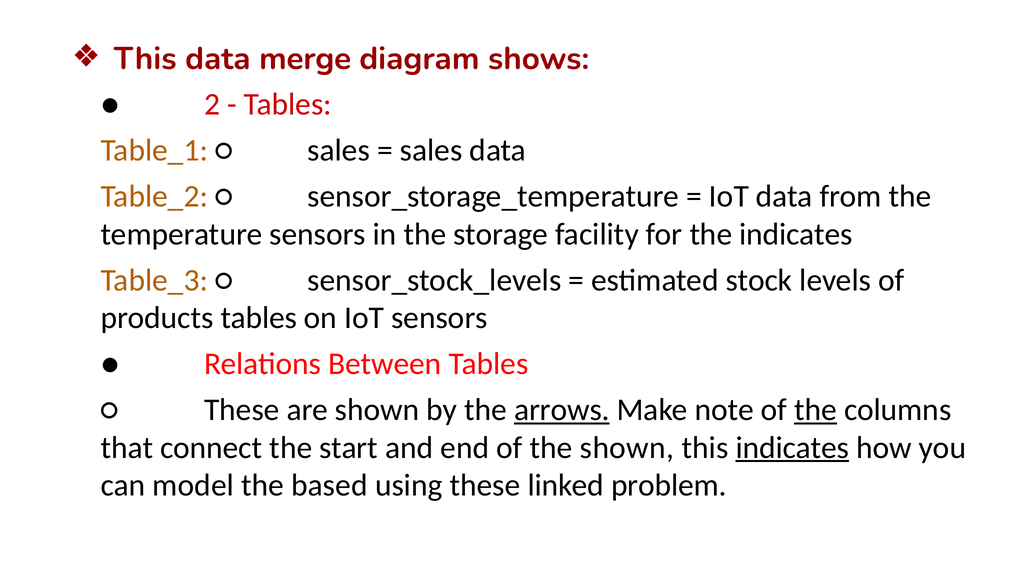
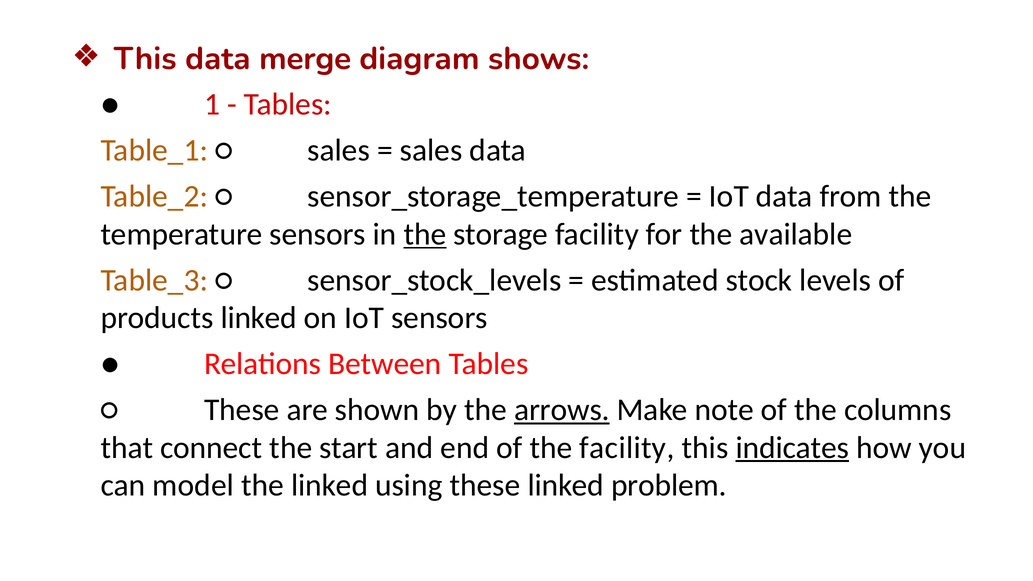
2: 2 -> 1 (212, 105)
the underline: none -> present (425, 234)
the indicates: indicates -> available (796, 234)
products tables: tables -> linked (259, 318)
the underline: present -> none (816, 410)
the shown: shown -> facility (627, 448)
the based: based -> linked (330, 486)
